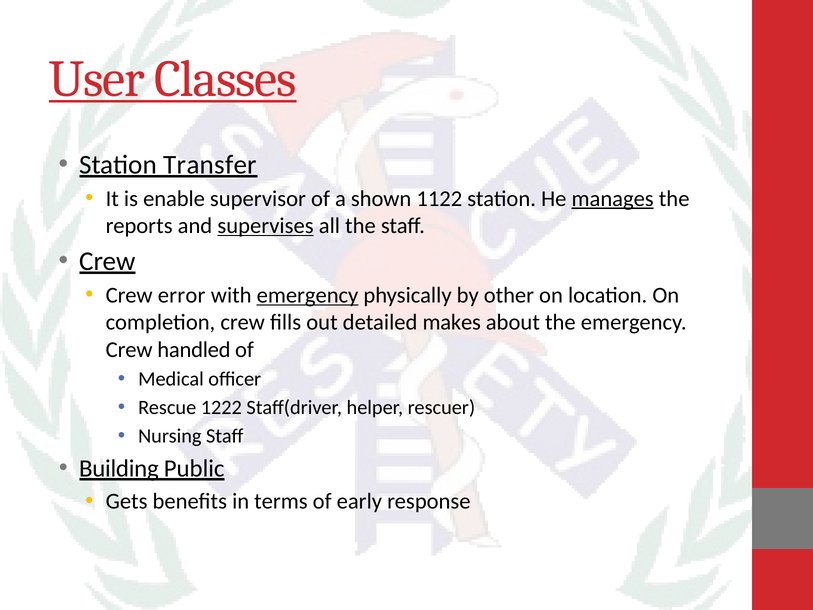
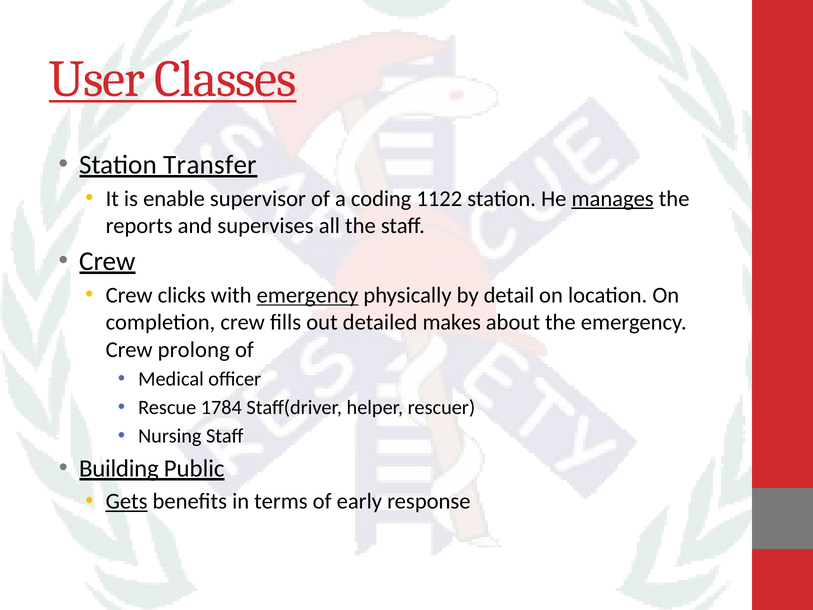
shown: shown -> coding (381, 199)
supervises underline: present -> none (266, 226)
error: error -> clicks (182, 295)
other: other -> detail (509, 295)
handled: handled -> prolong (194, 349)
1222: 1222 -> 1784 (221, 408)
Gets underline: none -> present (127, 501)
